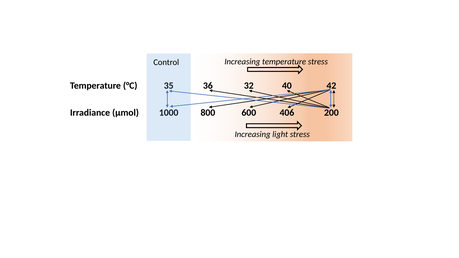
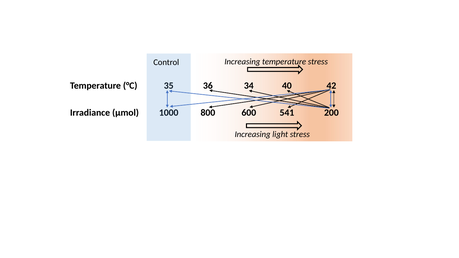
32: 32 -> 34 (249, 86)
406: 406 -> 541 (287, 113)
